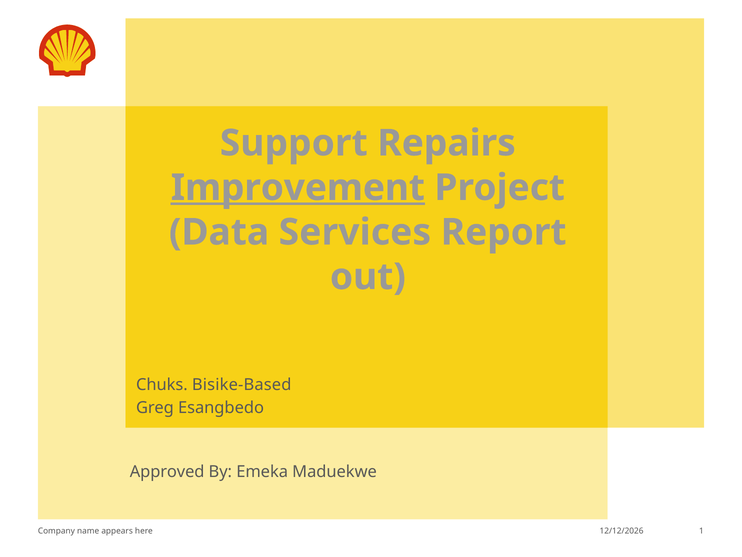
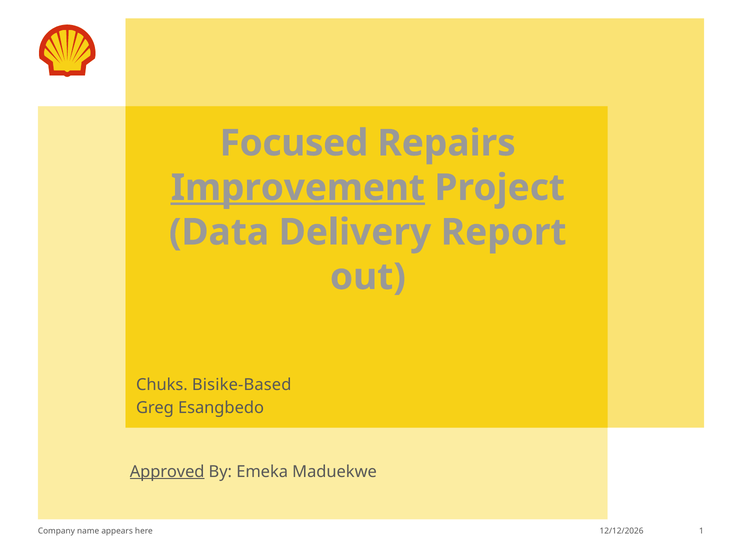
Support: Support -> Focused (294, 143)
Services: Services -> Delivery (355, 232)
Approved underline: none -> present (167, 471)
